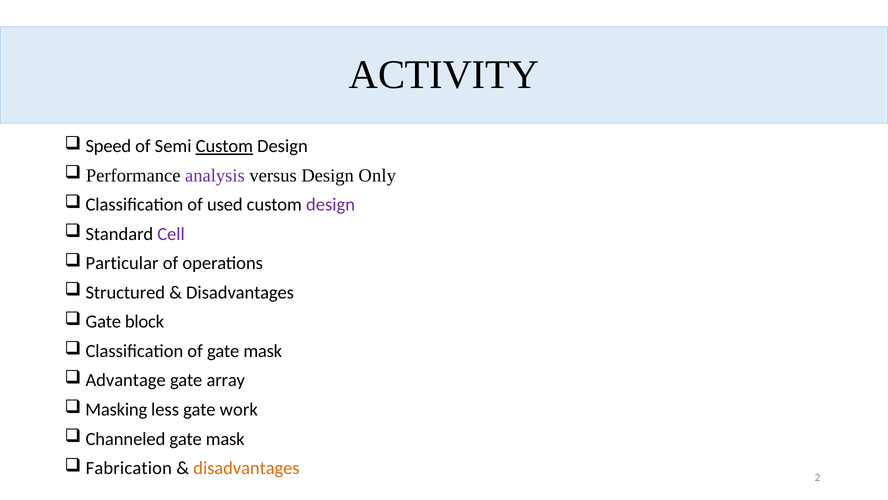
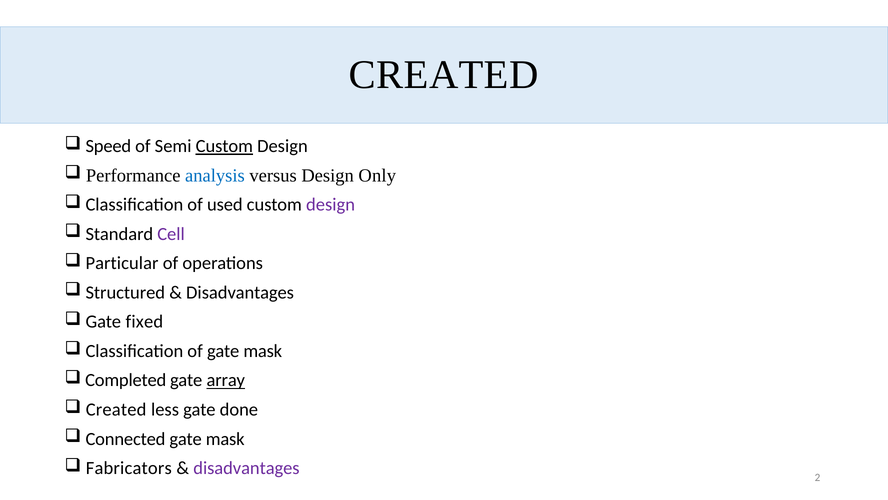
ACTIVITY: ACTIVITY -> CREATED (444, 75)
analysis colour: purple -> blue (215, 175)
block: block -> fixed (144, 322)
Advantage: Advantage -> Completed (126, 380)
array underline: none -> present (226, 380)
Masking: Masking -> Created (116, 409)
work: work -> done (239, 409)
Channeled: Channeled -> Connected (125, 438)
Fabrication: Fabrication -> Fabricators (129, 468)
disadvantages colour: orange -> purple (246, 468)
